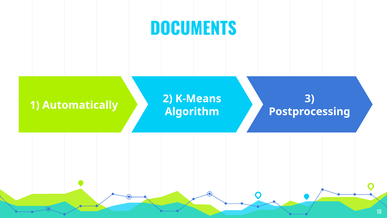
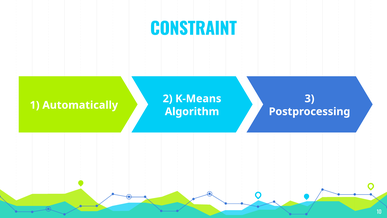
DOCUMENTS: DOCUMENTS -> CONSTRAINT (194, 29)
